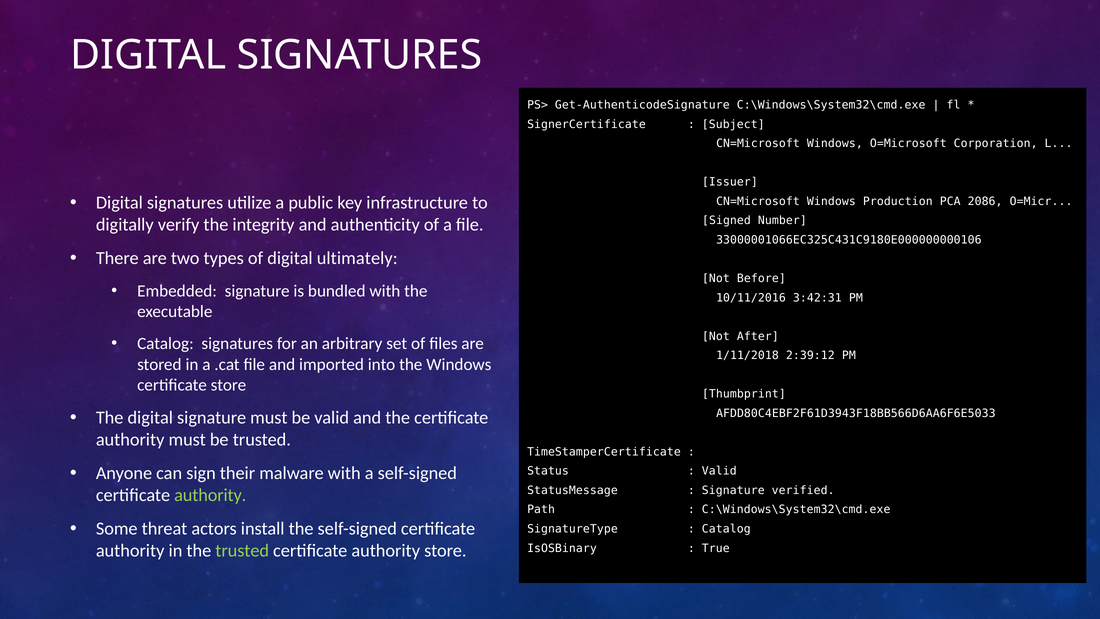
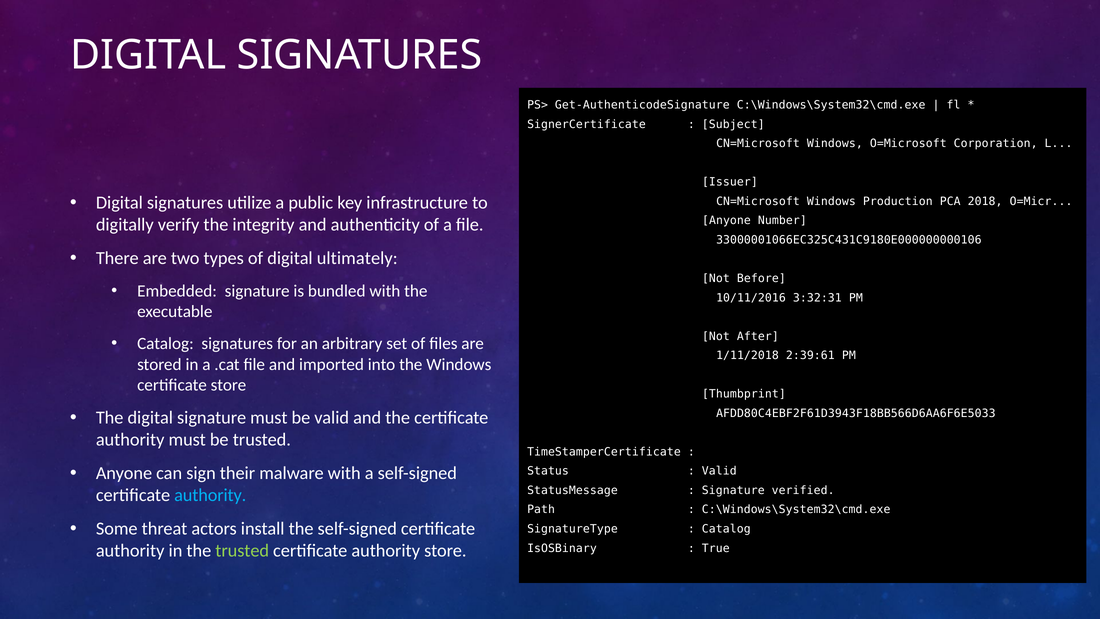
2086: 2086 -> 2018 (985, 201)
Signed: Signed -> Anyone (726, 221)
3:42:31: 3:42:31 -> 3:32:31 (817, 298)
2:39:12: 2:39:12 -> 2:39:61 (810, 355)
authority colour: light green -> light blue (210, 495)
